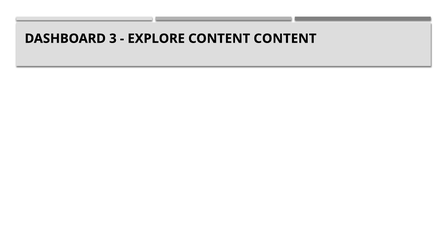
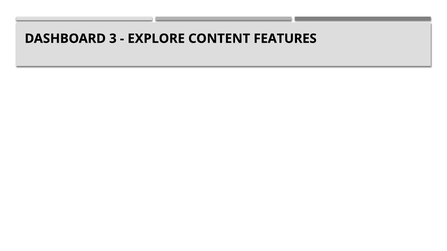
CONTENT CONTENT: CONTENT -> FEATURES (285, 39)
